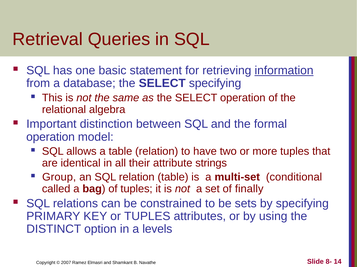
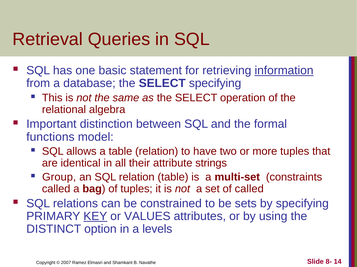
operation: operation -> functions (50, 137)
conditional: conditional -> constraints (294, 177)
of finally: finally -> called (249, 189)
KEY underline: none -> present (95, 217)
or TUPLES: TUPLES -> VALUES (147, 217)
